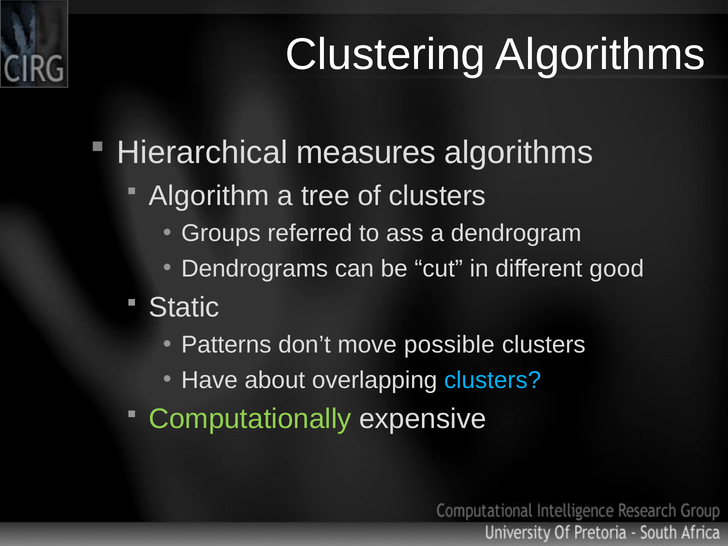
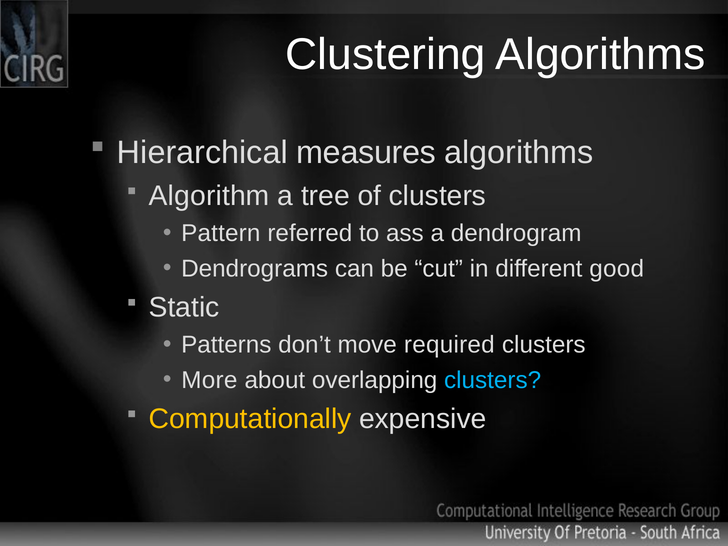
Groups: Groups -> Pattern (221, 233)
possible: possible -> required (449, 345)
Have: Have -> More (209, 380)
Computationally colour: light green -> yellow (250, 419)
